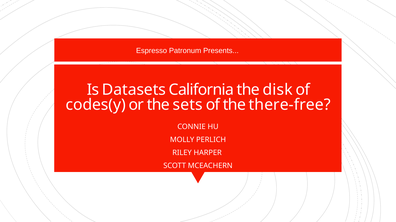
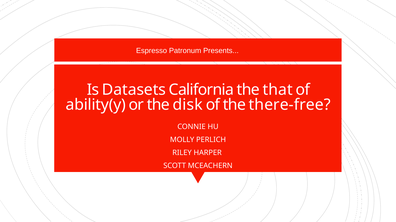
disk: disk -> that (278, 90)
codes(y: codes(y -> ability(y (96, 105)
sets: sets -> disk (188, 105)
